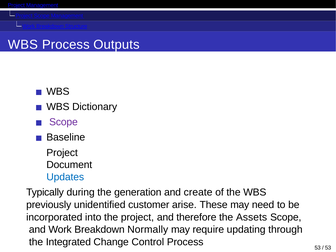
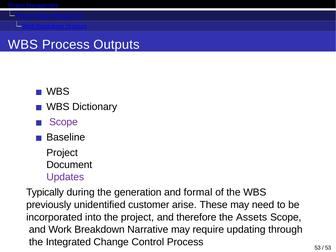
Updates colour: blue -> purple (65, 177)
create: create -> formal (198, 192)
Normally: Normally -> Narrative (148, 230)
